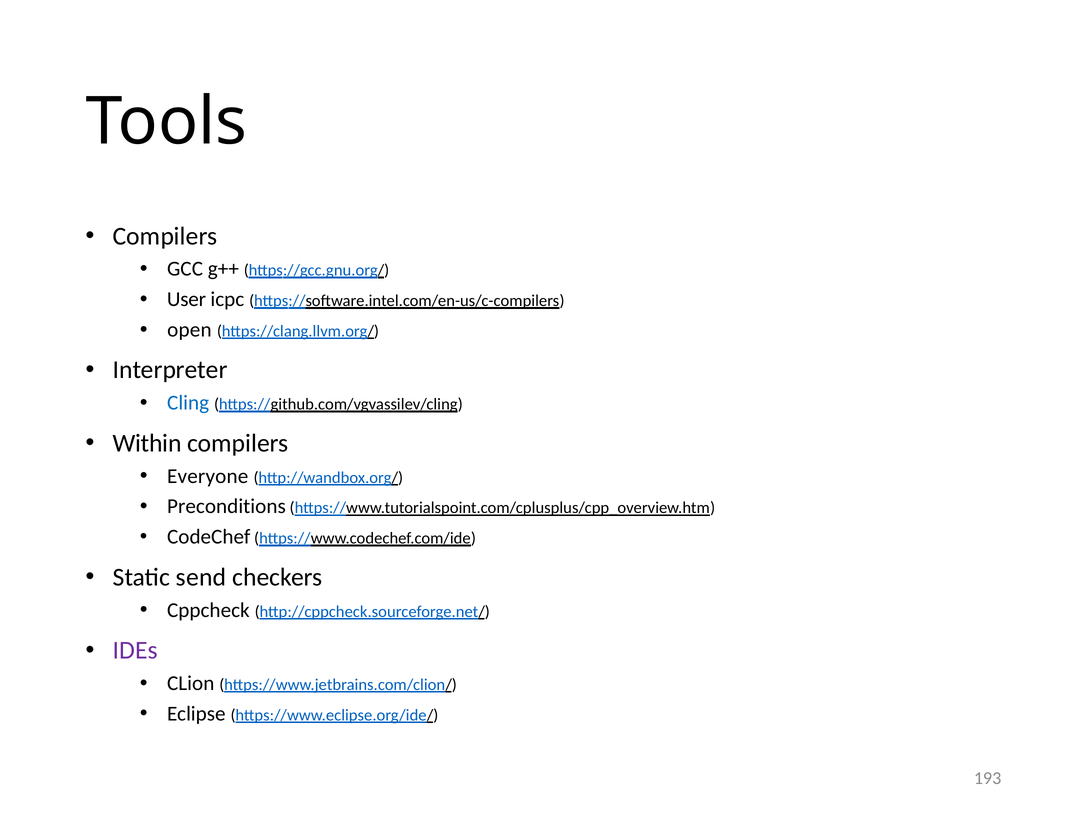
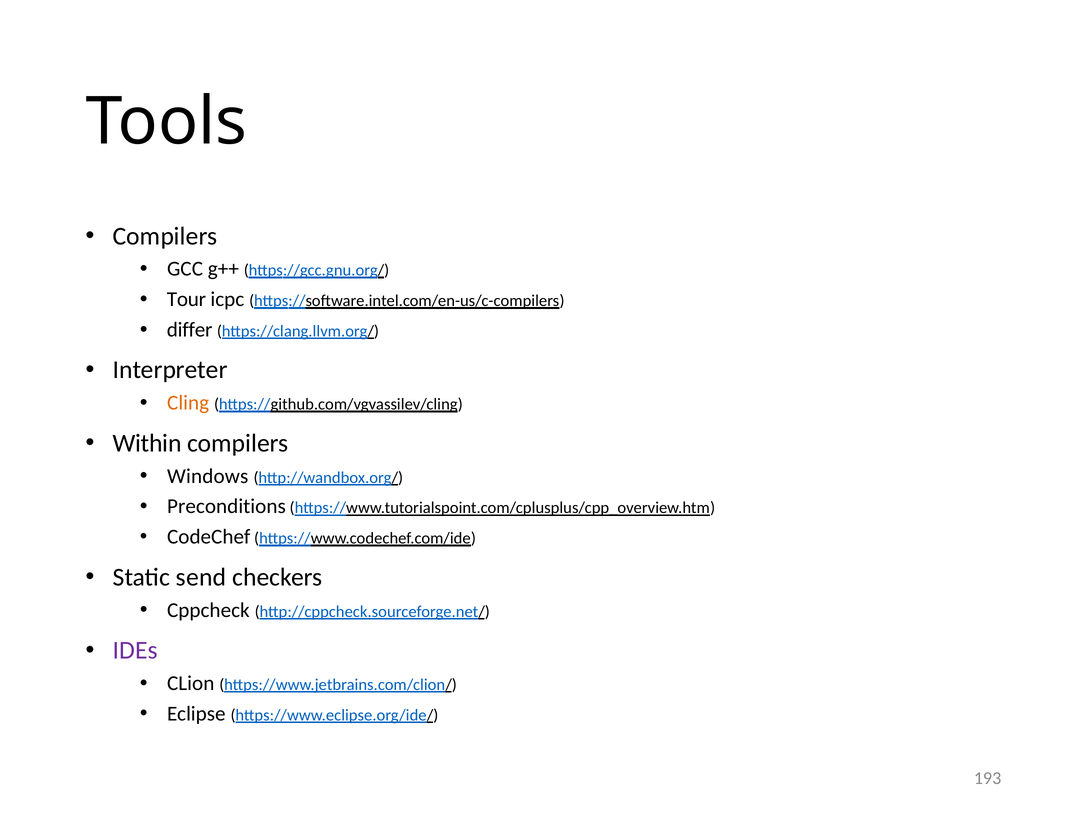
User: User -> Tour (186, 299)
open: open -> differ (190, 330)
Cling colour: blue -> orange (188, 403)
Everyone: Everyone -> Windows (208, 476)
